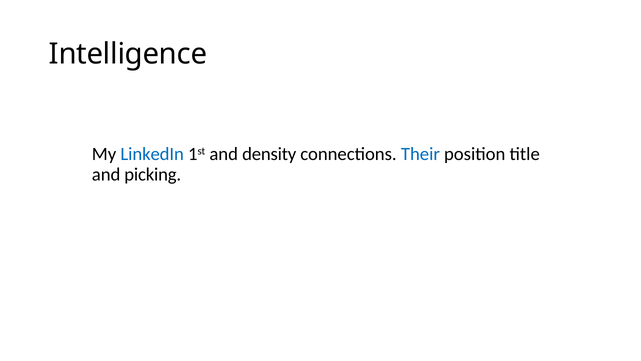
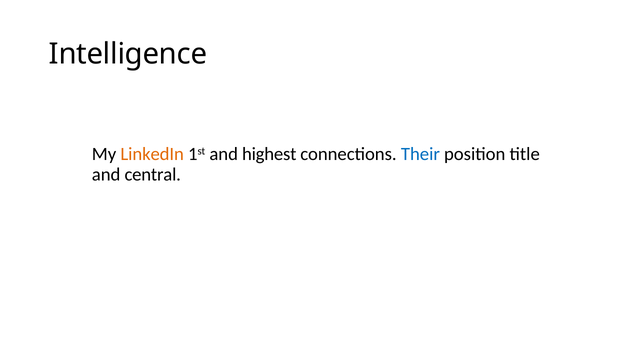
LinkedIn colour: blue -> orange (152, 154)
density: density -> highest (269, 154)
picking: picking -> central (153, 174)
